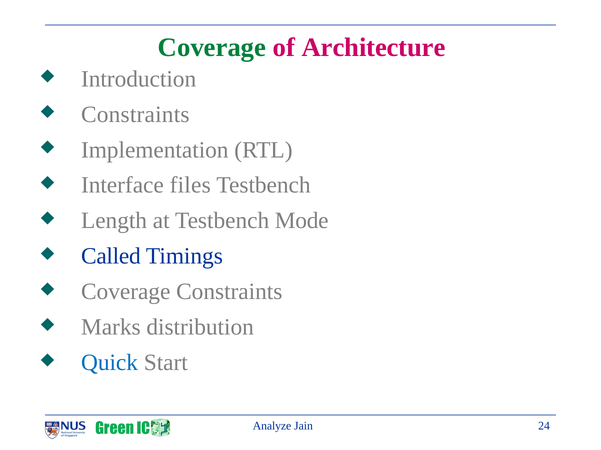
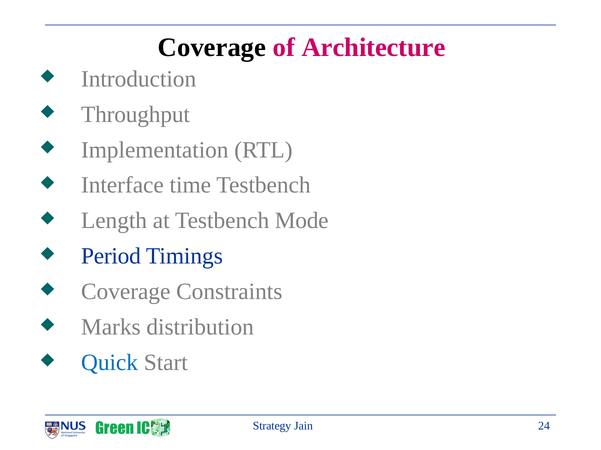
Coverage colour: green -> black (212, 48)
Constraints: Constraints -> Throughput (135, 115)
files: files -> time (190, 186)
Called: Called -> Period (111, 257)
Analyze: Analyze -> Strategy (272, 427)
